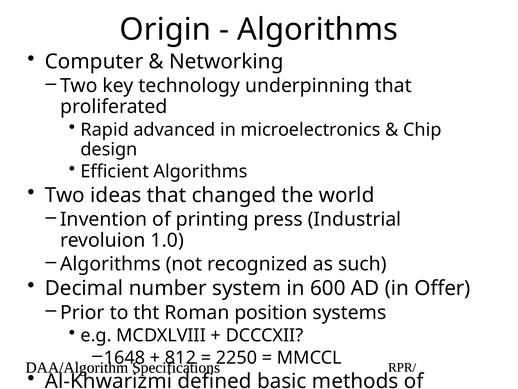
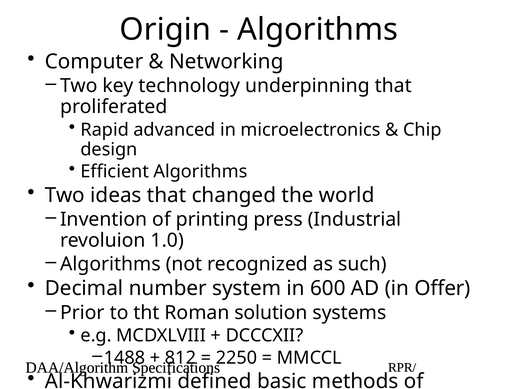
position: position -> solution (271, 312)
1648: 1648 -> 1488 (125, 357)
